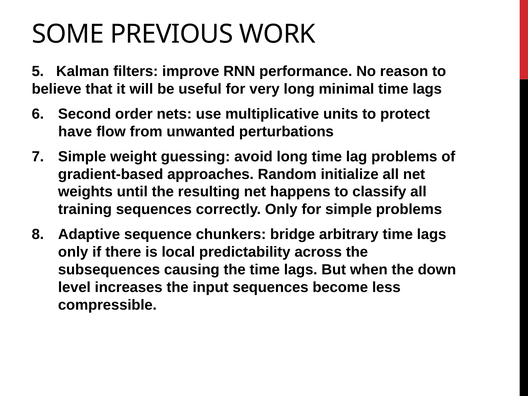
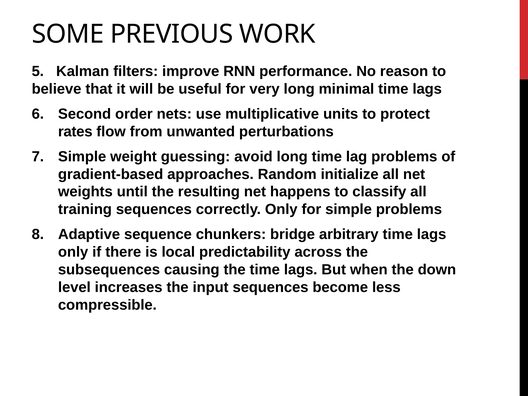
have: have -> rates (75, 132)
